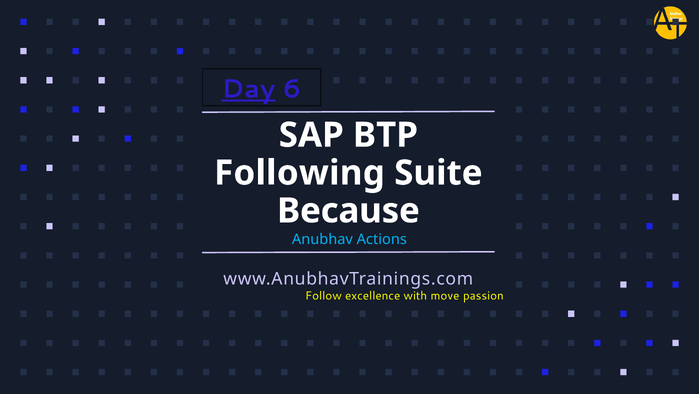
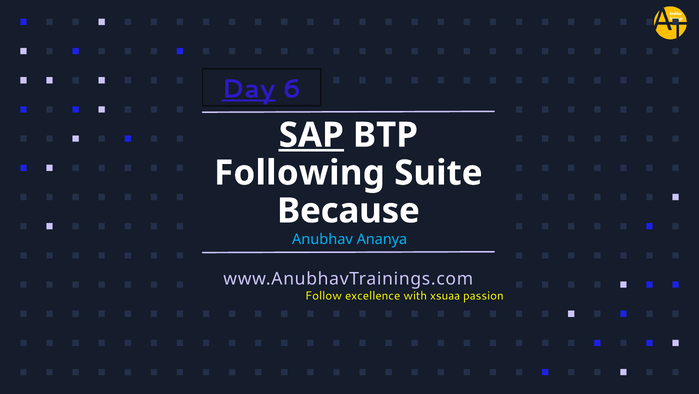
SAP underline: none -> present (311, 135)
Actions: Actions -> Ananya (382, 239)
move: move -> xsuaa (445, 295)
